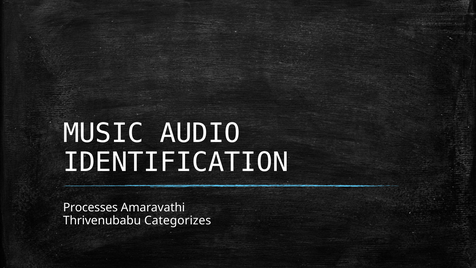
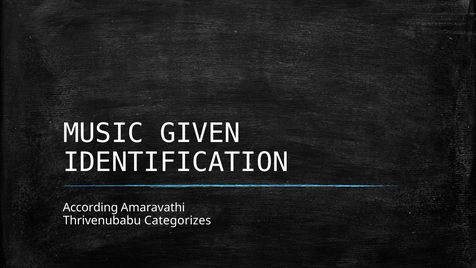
AUDIO: AUDIO -> GIVEN (200, 133)
Processes: Processes -> According (90, 208)
